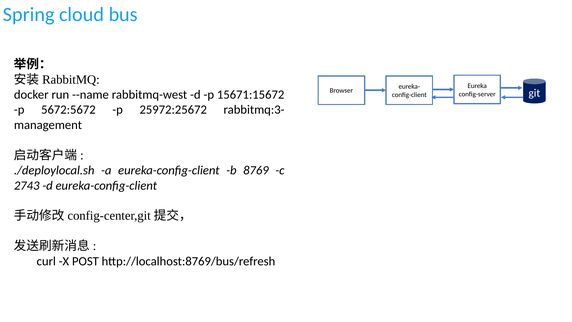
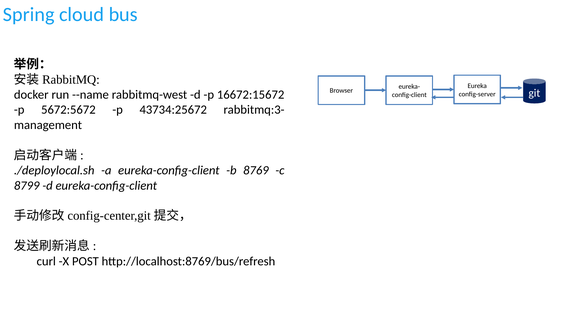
15671:15672: 15671:15672 -> 16672:15672 (251, 95)
25972:25672: 25972:25672 -> 43734:25672 (173, 110)
2743: 2743 -> 8799 (27, 185)
